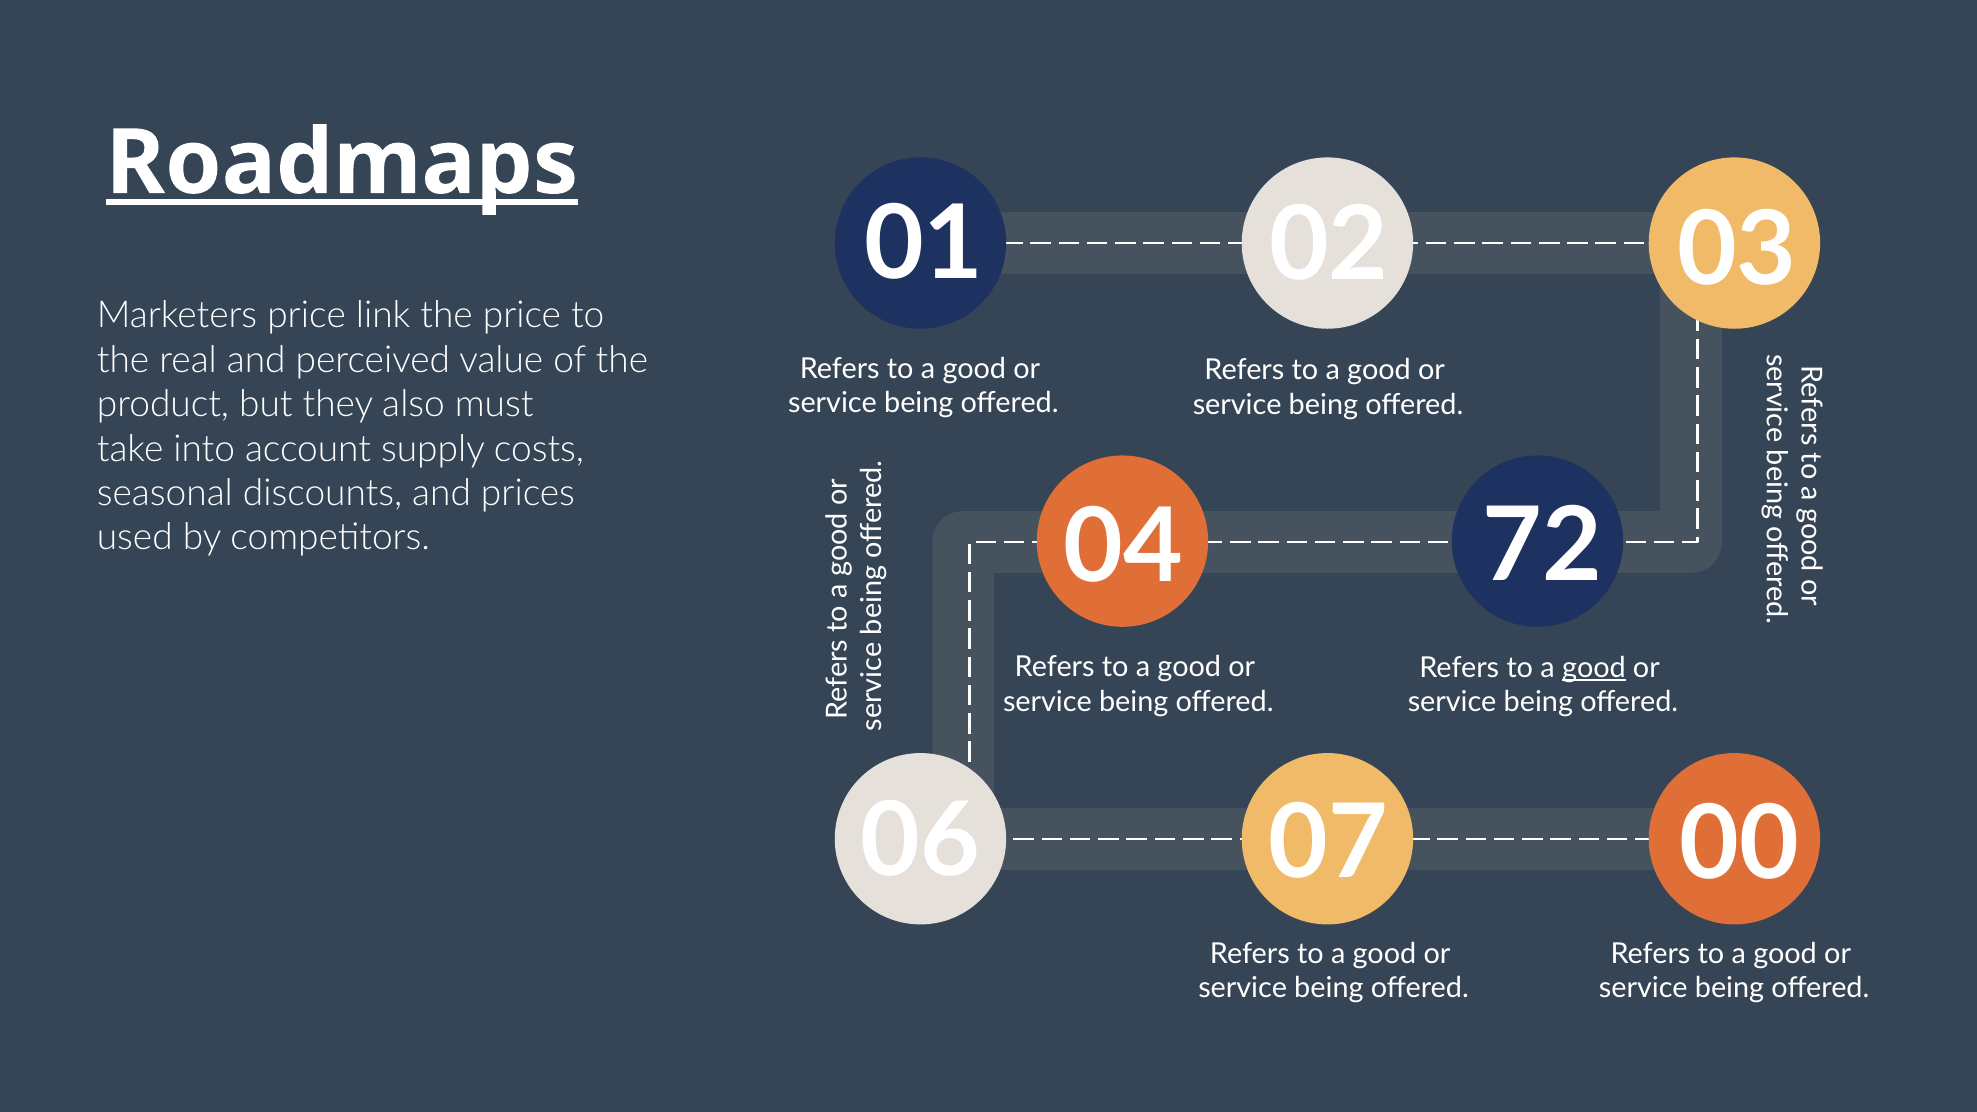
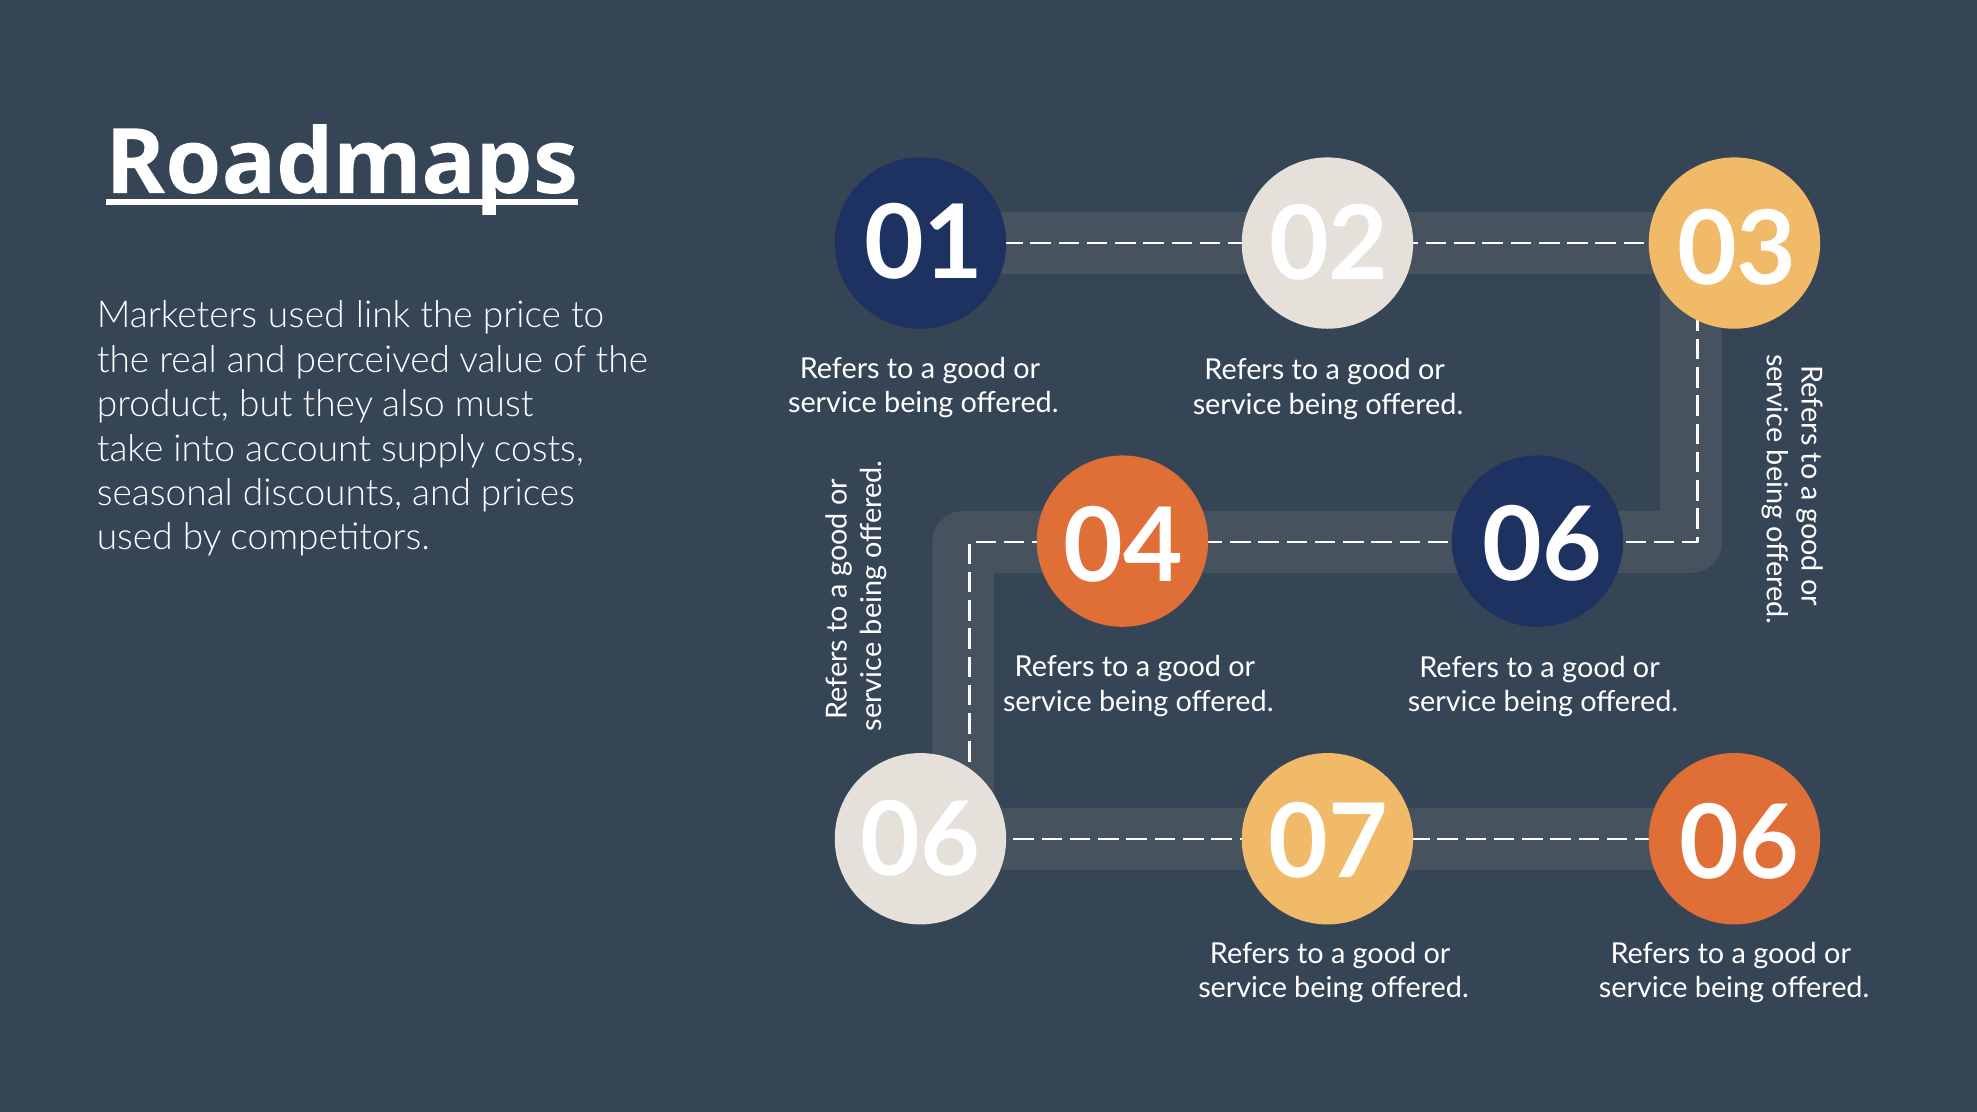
Marketers price: price -> used (306, 315)
04 72: 72 -> 06 (1543, 547)
good underline: present -> none (1594, 668)
07 00: 00 -> 06 (1739, 845)
